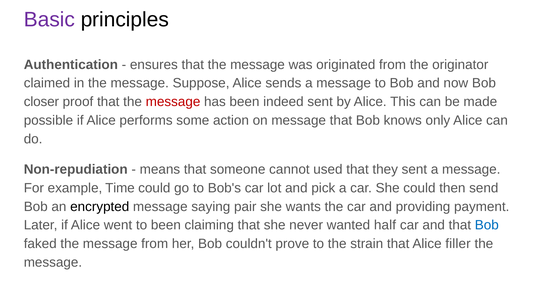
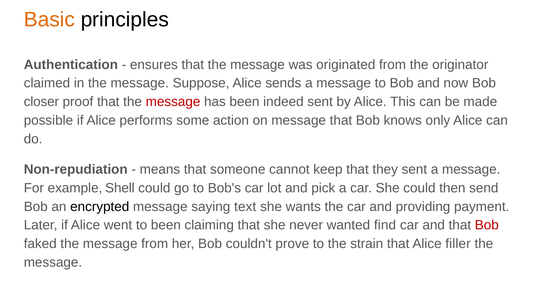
Basic colour: purple -> orange (49, 19)
used: used -> keep (328, 170)
Time: Time -> Shell (120, 188)
pair: pair -> text (245, 207)
half: half -> find (385, 225)
Bob colour: blue -> red (487, 225)
